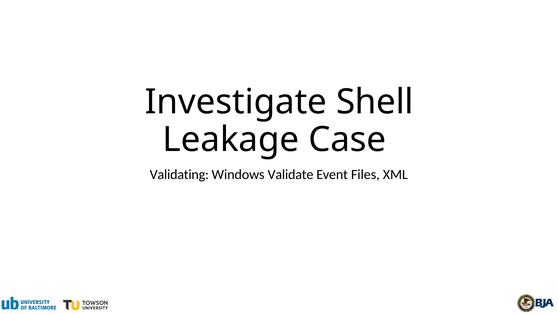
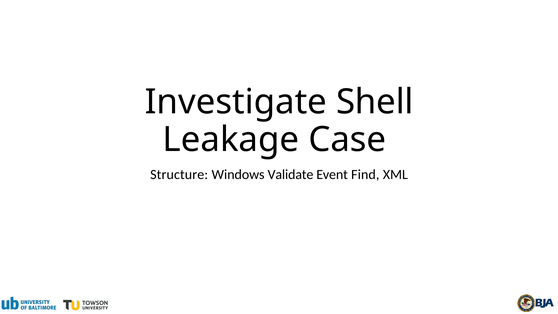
Validating: Validating -> Structure (179, 174)
Files: Files -> Find (365, 174)
